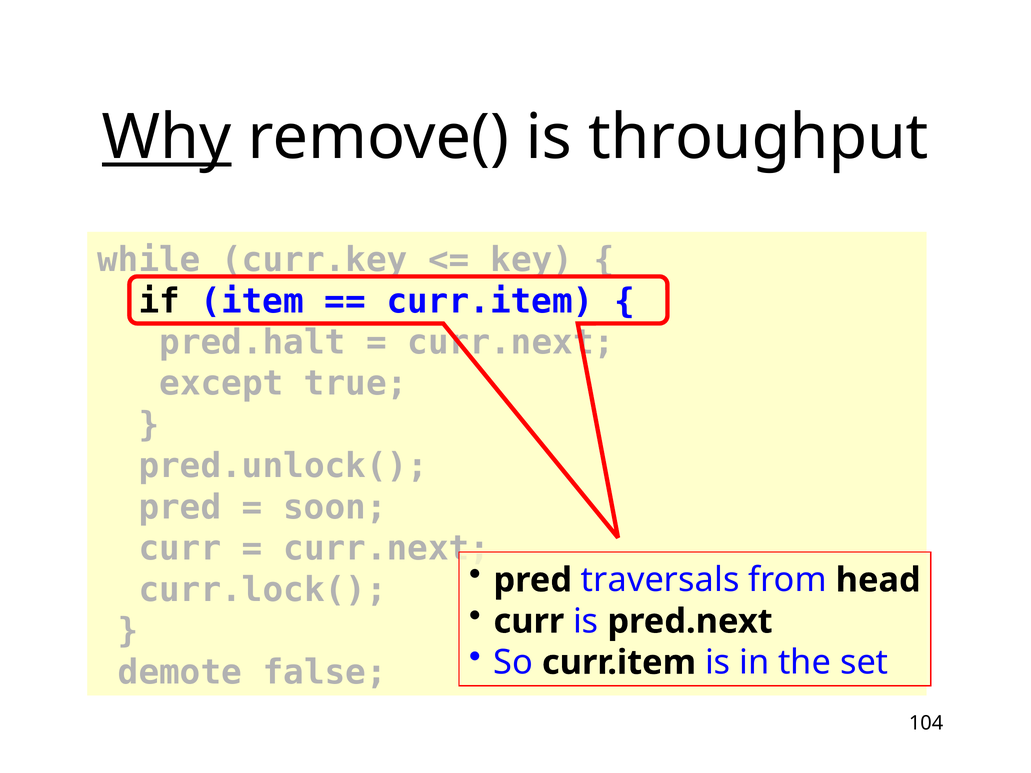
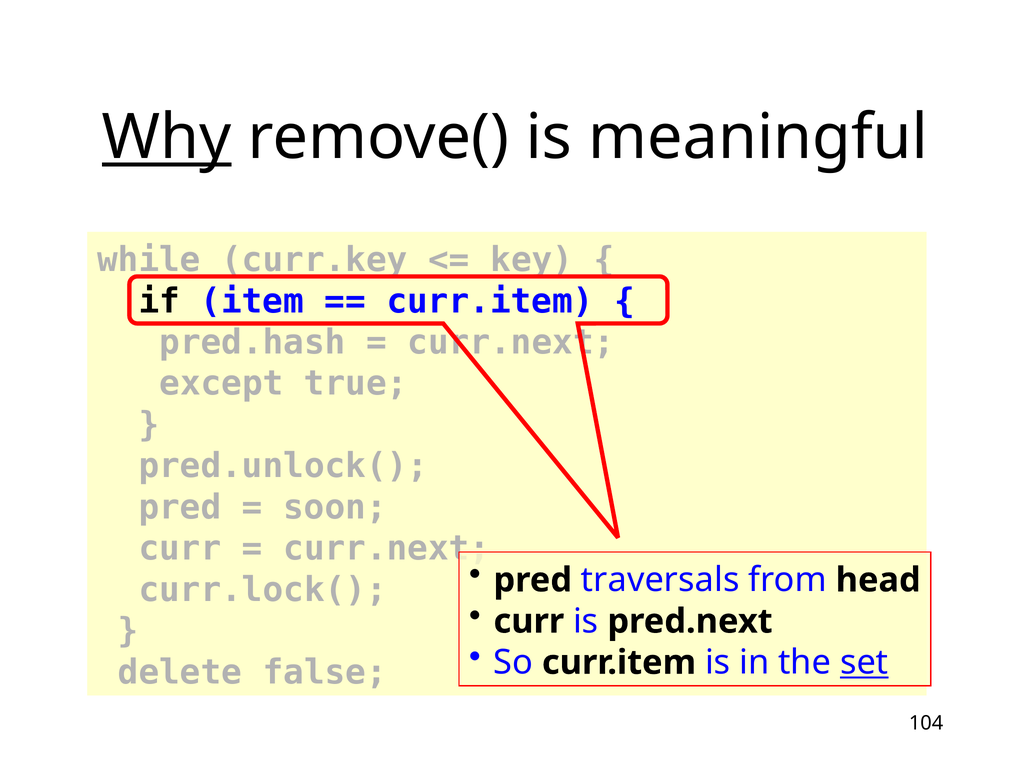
throughput: throughput -> meaningful (758, 138)
pred.halt: pred.halt -> pred.hash (252, 343)
set underline: none -> present (864, 663)
demote: demote -> delete (180, 672)
